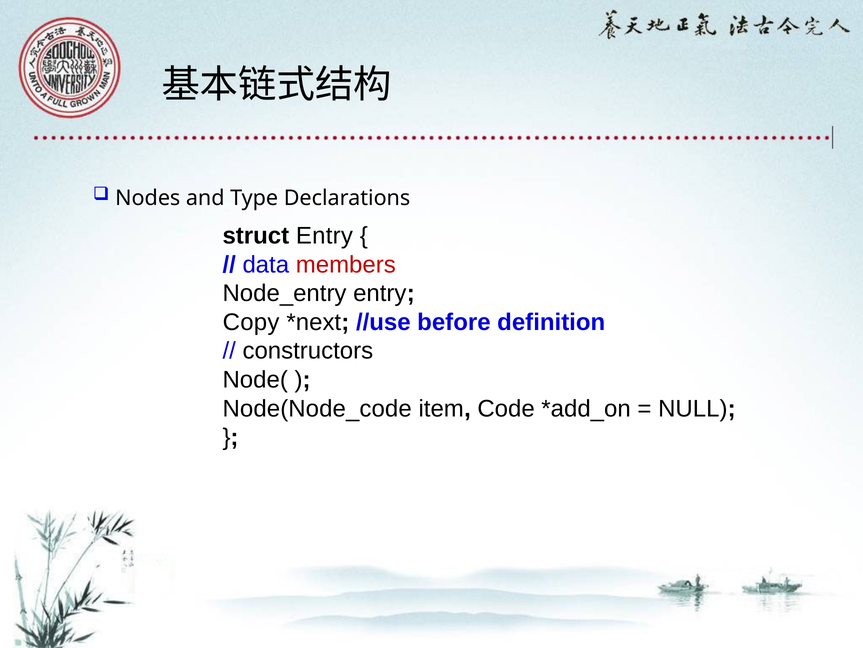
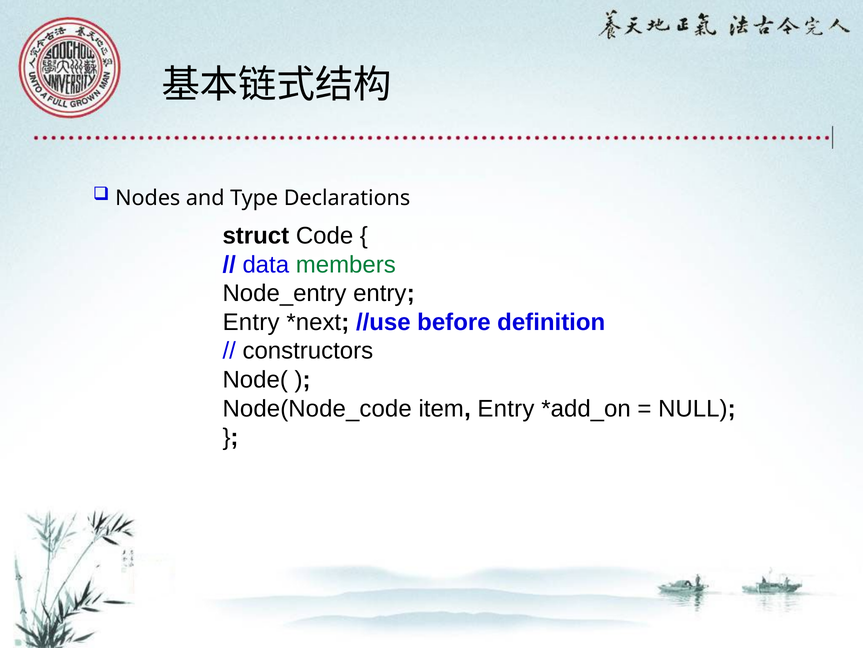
struct Entry: Entry -> Code (325, 236)
members colour: red -> green (346, 264)
Copy: Copy -> Entry (251, 322)
item Code: Code -> Entry (506, 408)
